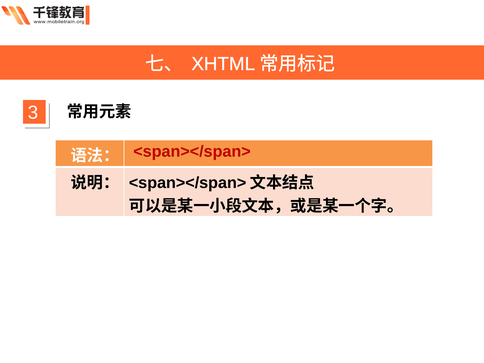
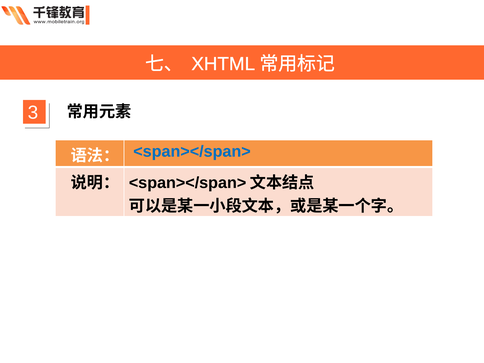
<span></span> colour: red -> blue (192, 152)
